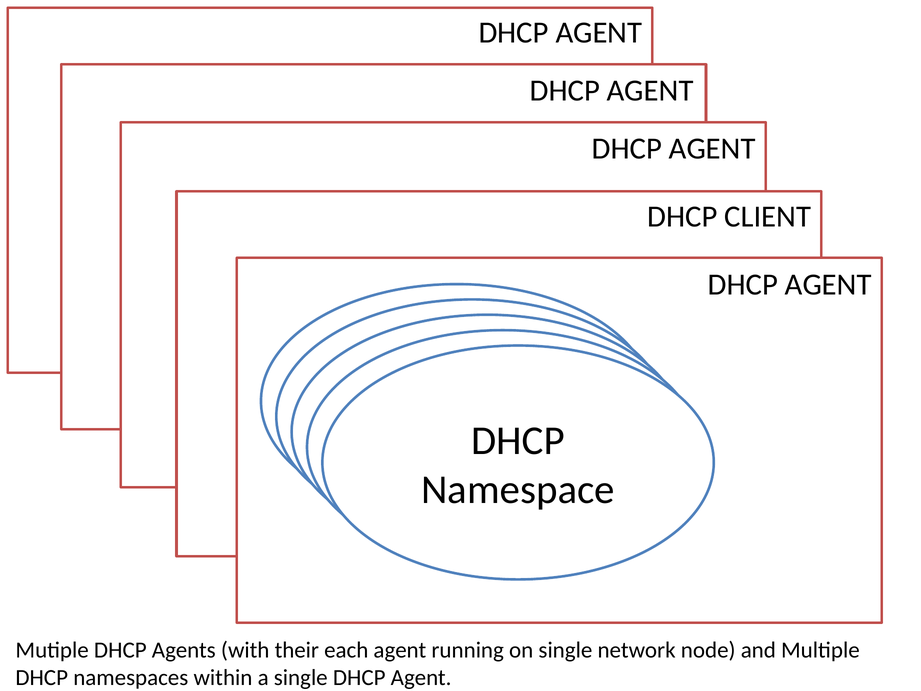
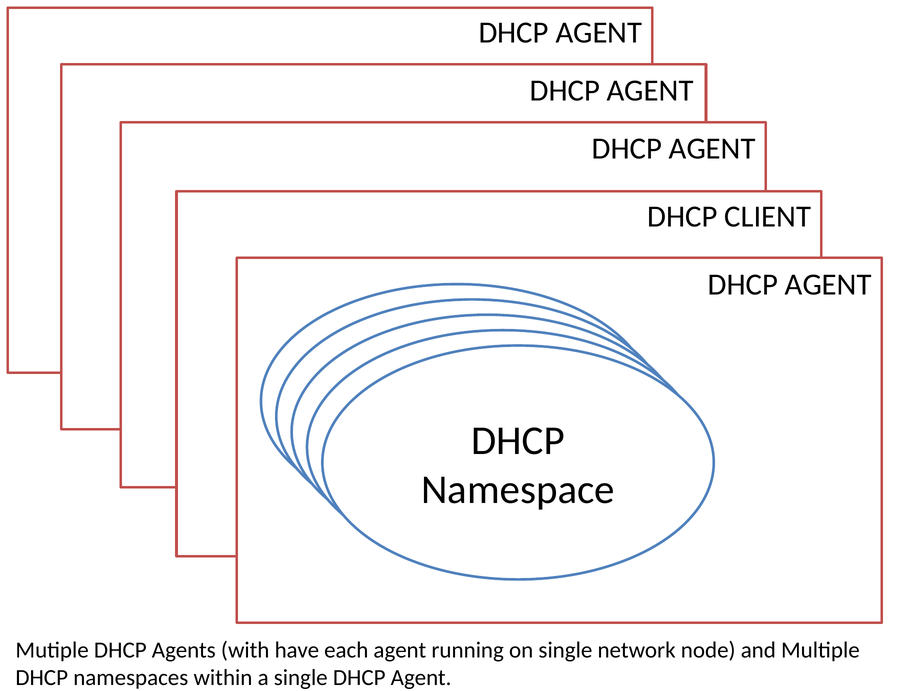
their: their -> have (297, 650)
